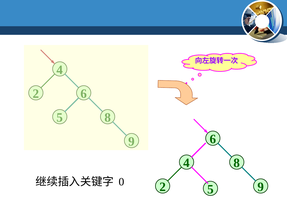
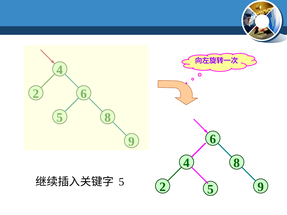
0: 0 -> 5 (122, 182)
